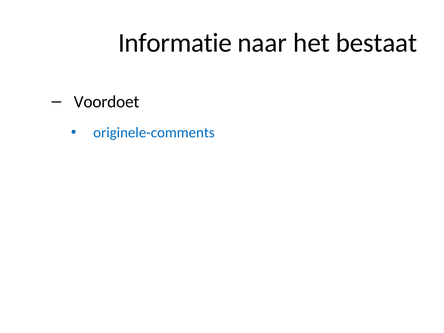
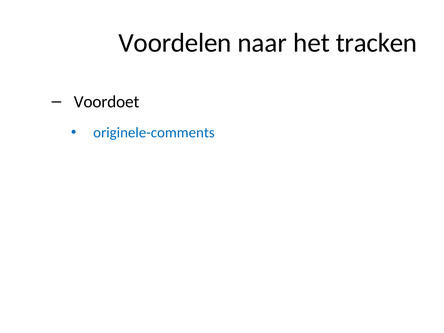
Informatie: Informatie -> Voordelen (175, 43)
bestaat: bestaat -> tracken (377, 43)
